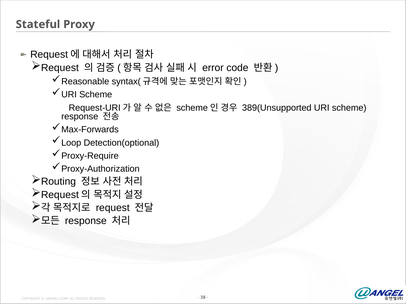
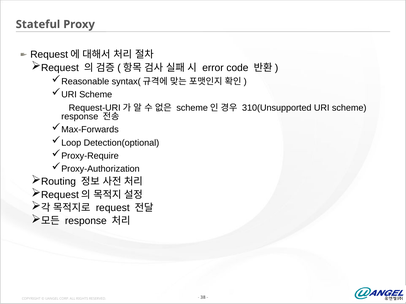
389(Unsupported: 389(Unsupported -> 310(Unsupported (277, 108)
